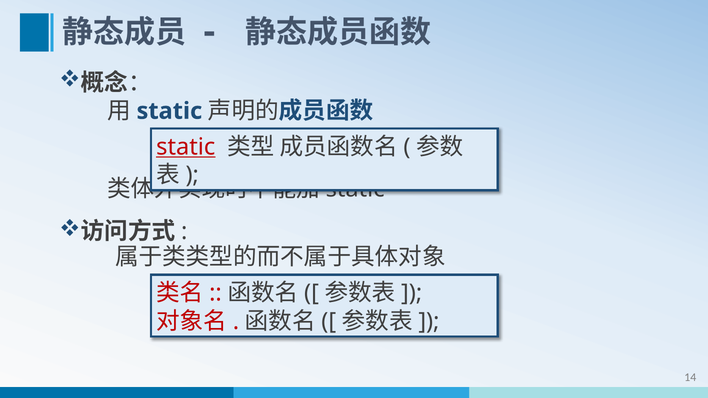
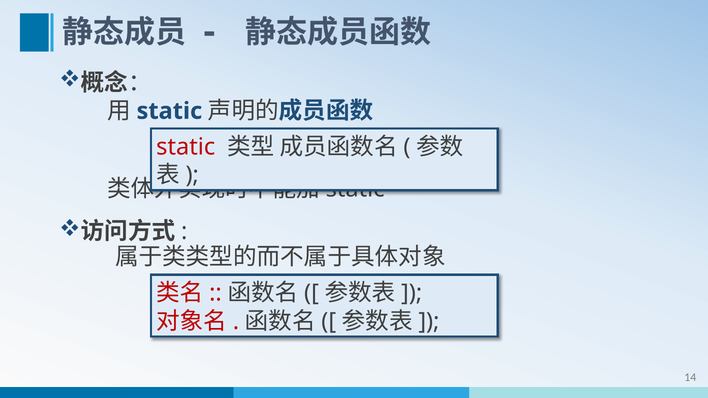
static underline: present -> none (186, 147)
